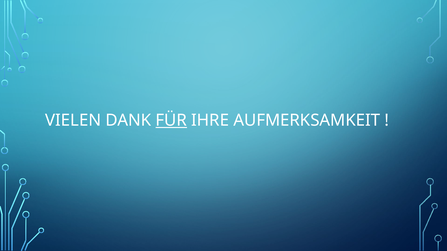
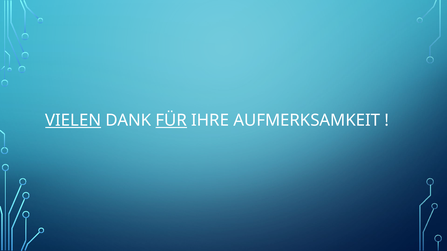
VIELEN underline: none -> present (73, 120)
